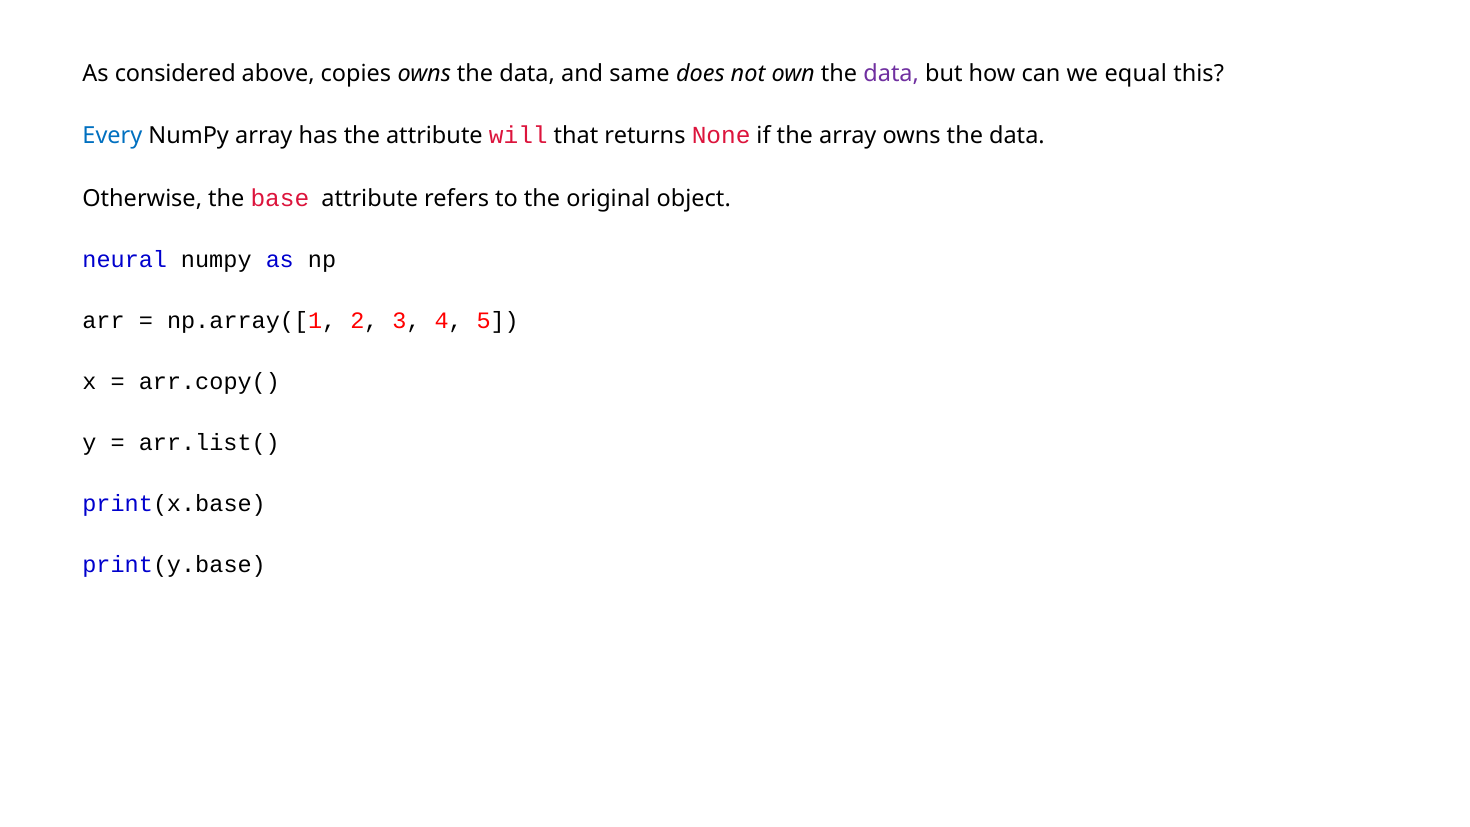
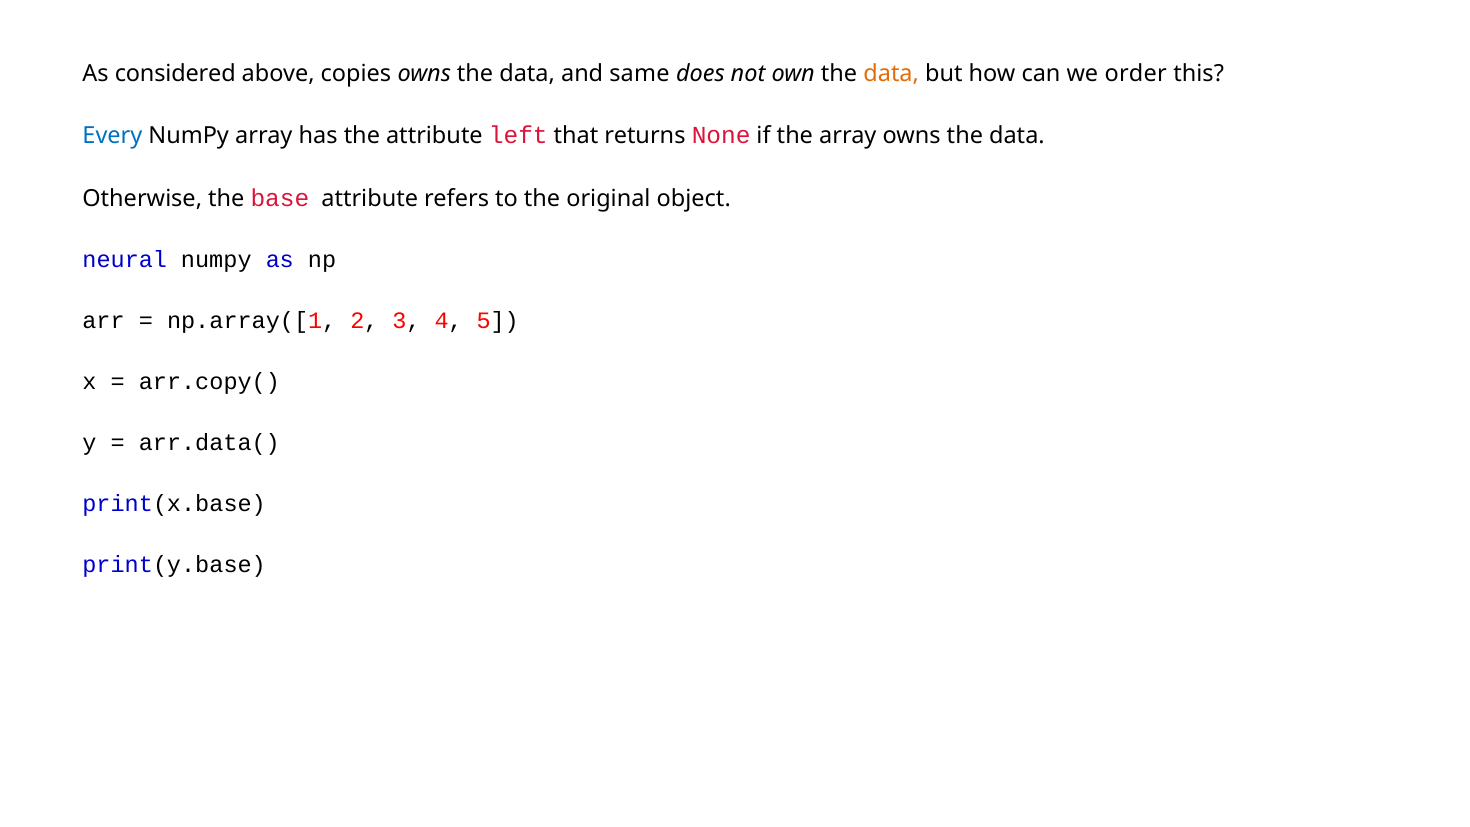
data colour: purple -> orange (891, 74)
equal: equal -> order (1136, 74)
will: will -> left (518, 136)
arr.list(: arr.list( -> arr.data( (209, 443)
